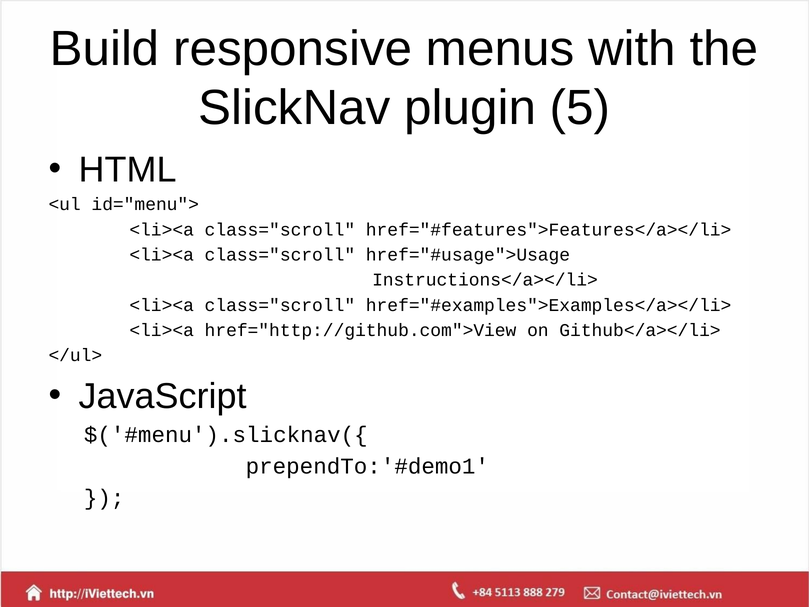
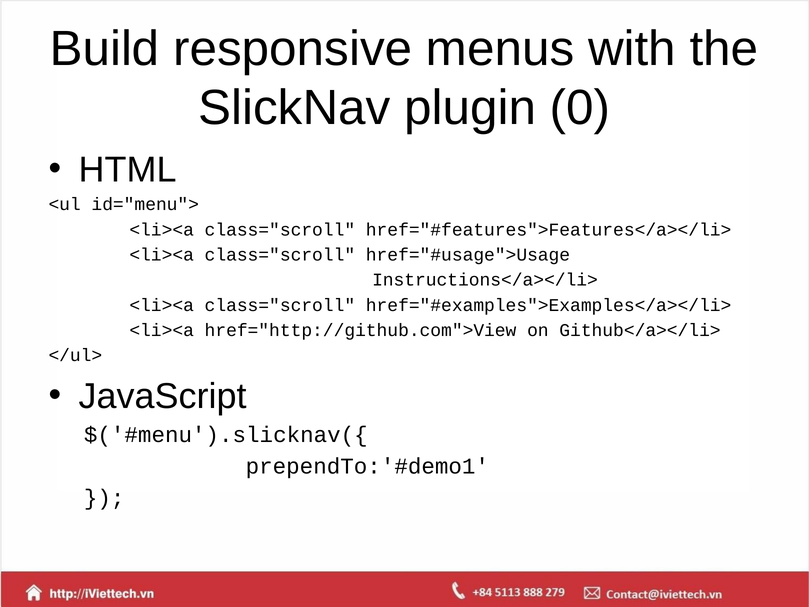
5: 5 -> 0 (580, 108)
